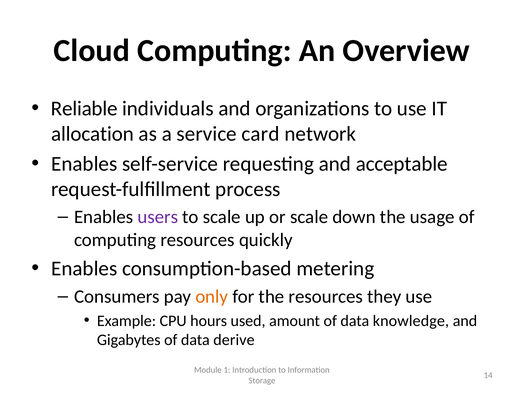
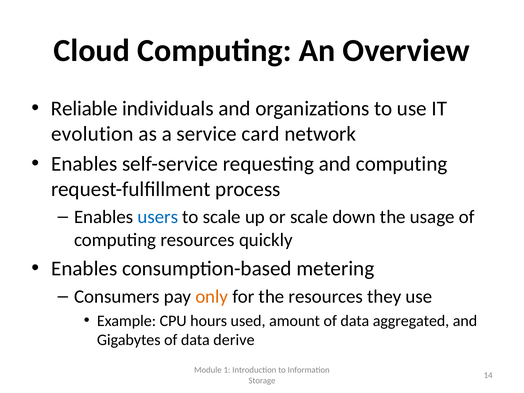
allocation: allocation -> evolution (92, 134)
and acceptable: acceptable -> computing (402, 164)
users colour: purple -> blue (158, 217)
knowledge: knowledge -> aggregated (411, 321)
